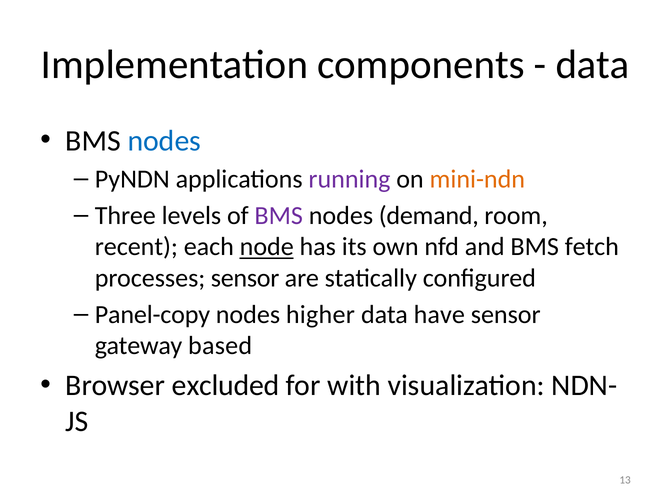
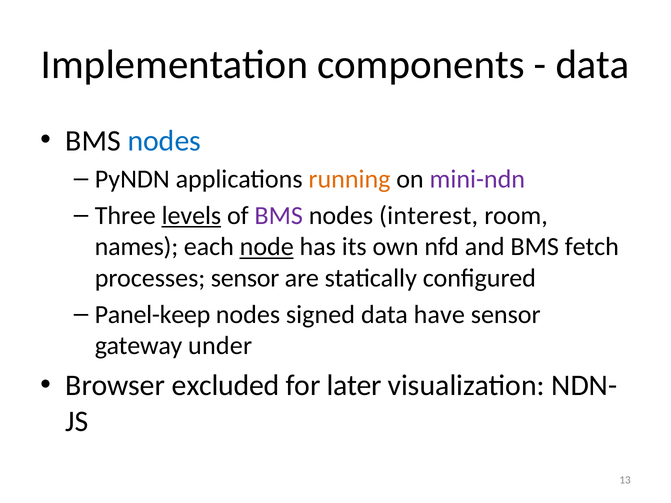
running colour: purple -> orange (349, 179)
mini-ndn colour: orange -> purple (477, 179)
levels underline: none -> present (191, 216)
demand: demand -> interest (429, 216)
recent: recent -> names (136, 247)
Panel-copy: Panel-copy -> Panel-keep (153, 315)
higher: higher -> signed (320, 315)
based: based -> under (220, 346)
with: with -> later (354, 386)
